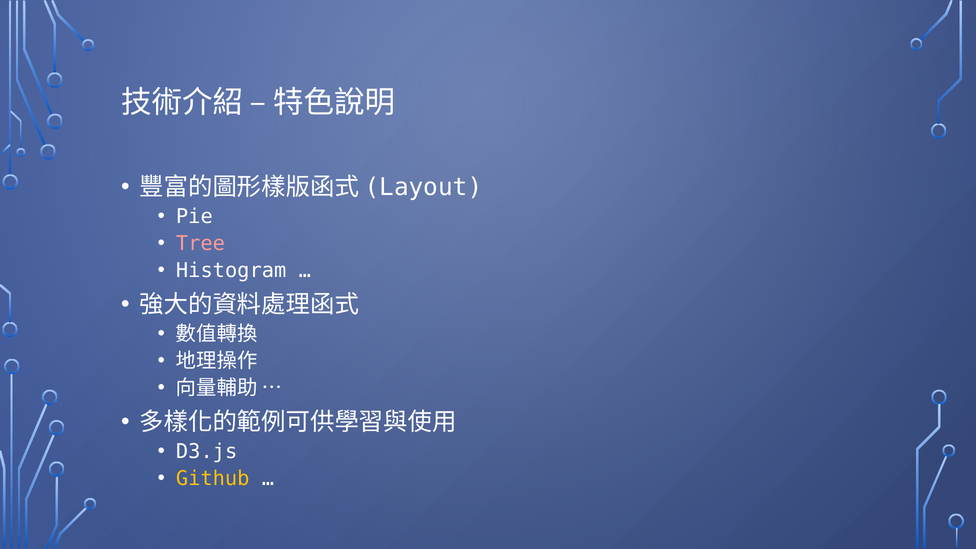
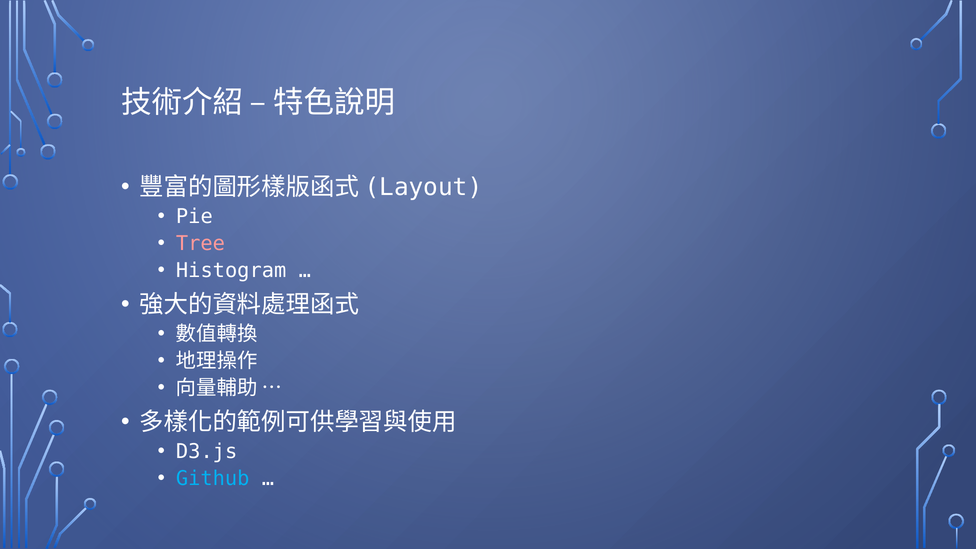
Github colour: yellow -> light blue (213, 479)
